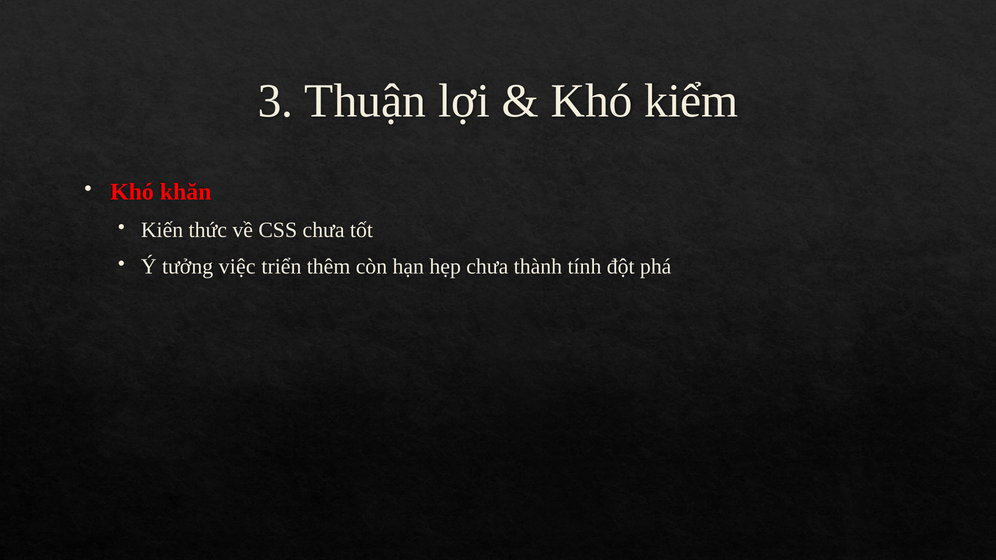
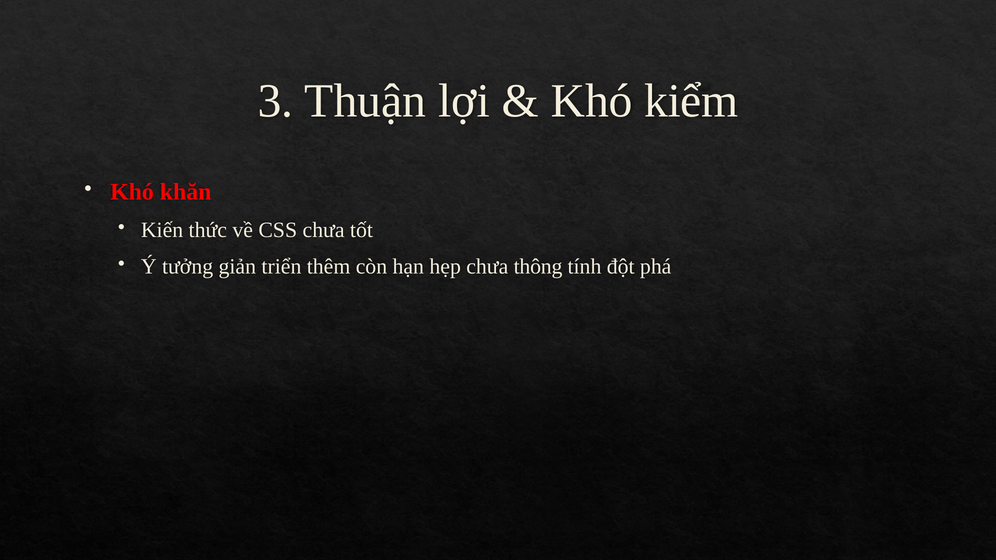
việc: việc -> giản (237, 267)
thành: thành -> thông (538, 267)
